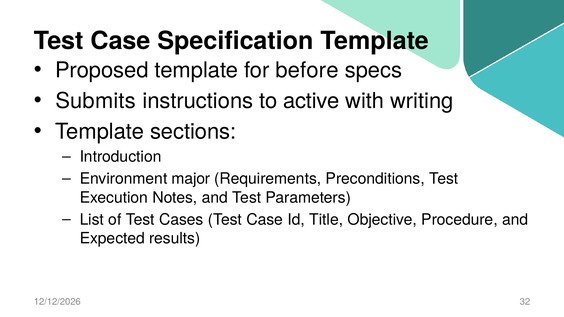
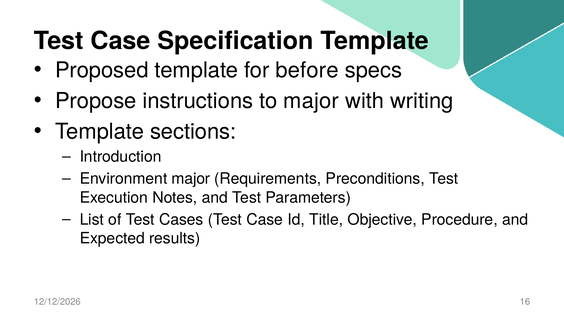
Submits: Submits -> Propose (96, 101)
to active: active -> major (311, 101)
32: 32 -> 16 (525, 302)
